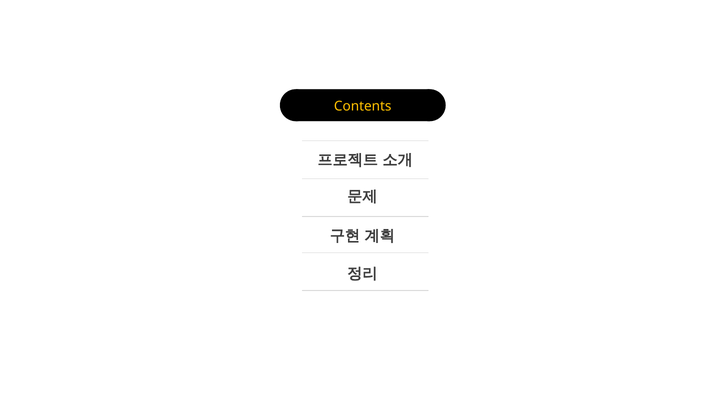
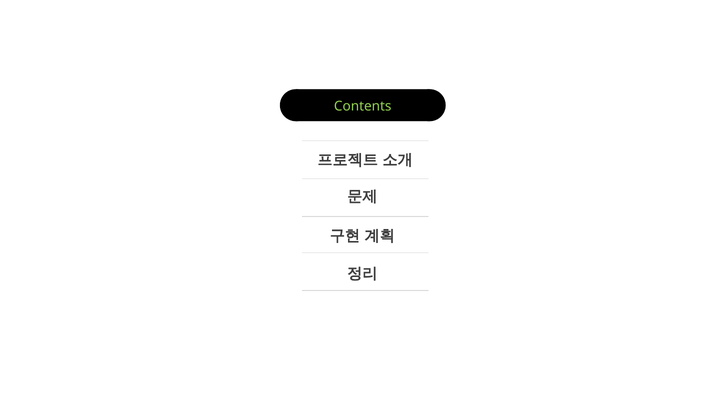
Contents colour: yellow -> light green (363, 106)
